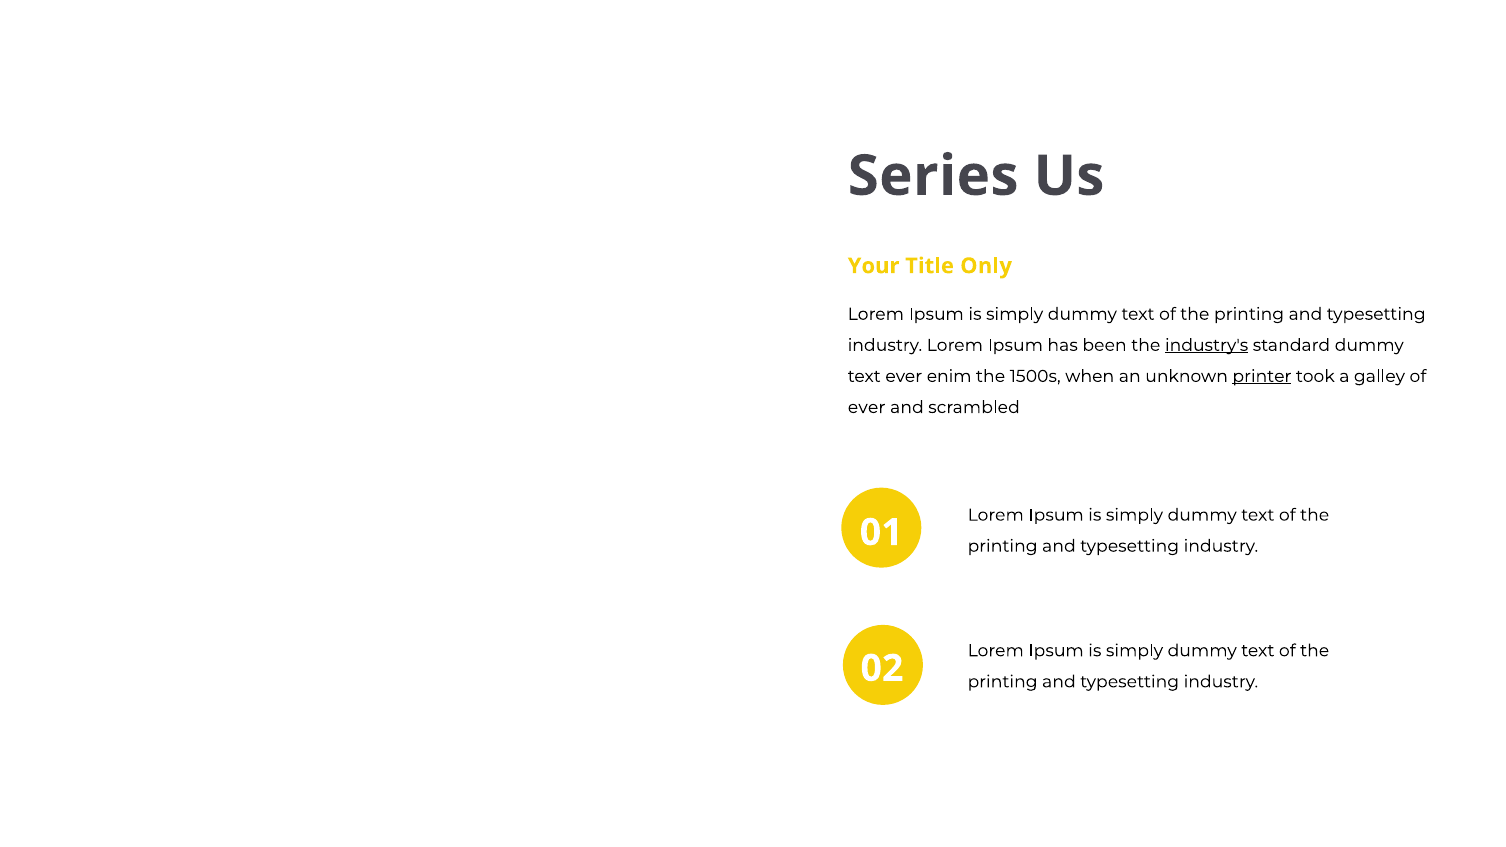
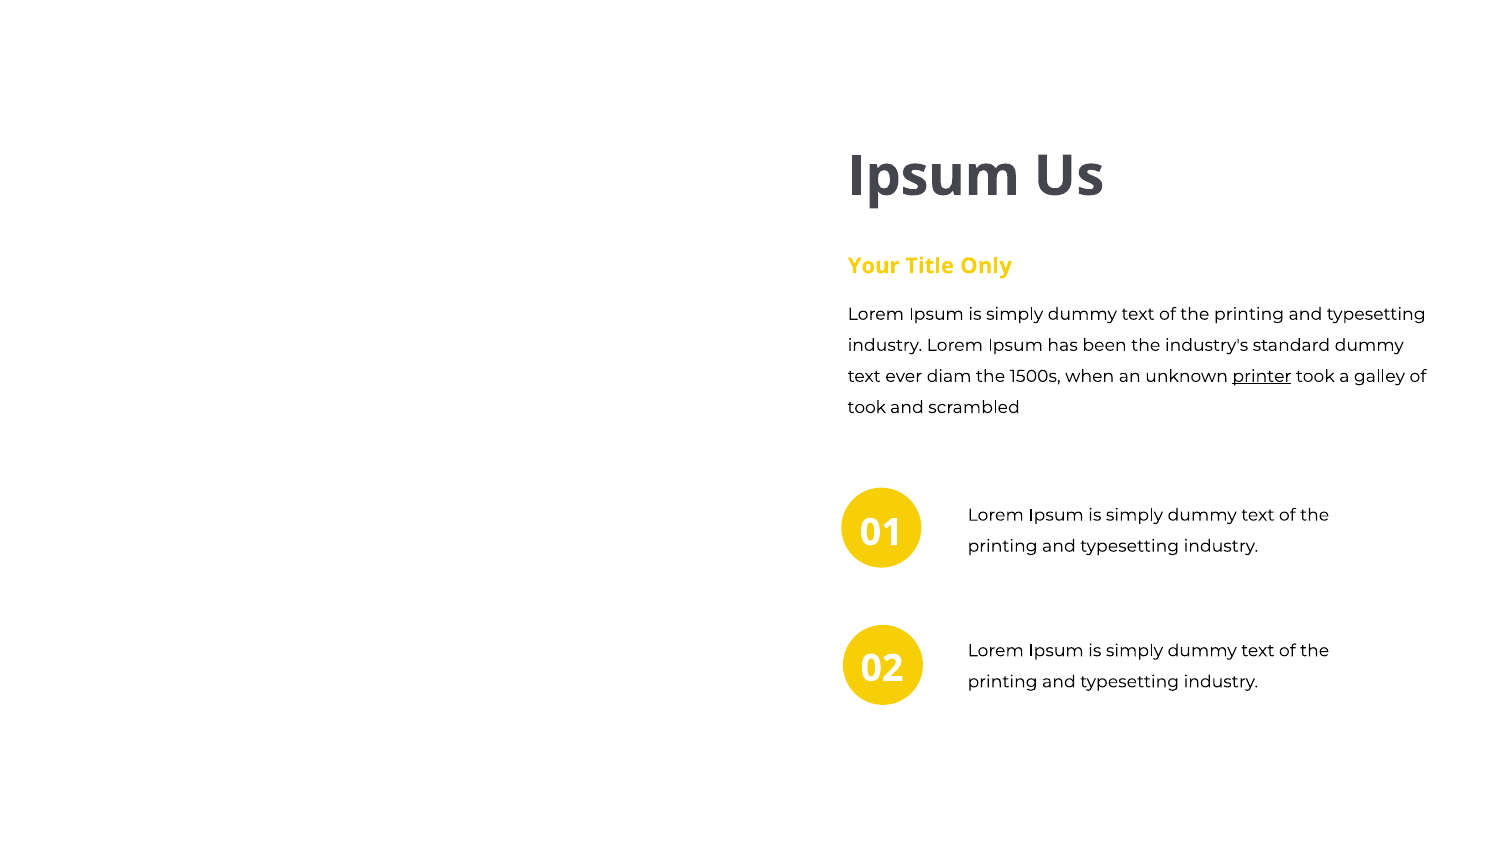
Series: Series -> Ipsum (934, 176)
industry's underline: present -> none (1207, 345)
enim: enim -> diam (949, 376)
ever: ever -> took (867, 407)
